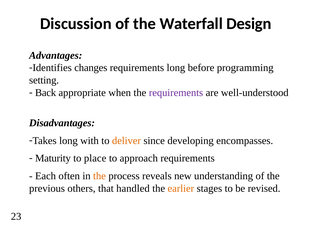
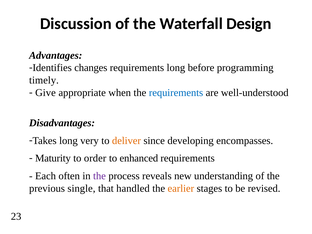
setting: setting -> timely (44, 80)
Back: Back -> Give (45, 93)
requirements colour: purple -> blue (176, 93)
with: with -> very (90, 141)
place: place -> order (95, 158)
approach: approach -> enhanced (139, 158)
the colour: orange -> purple (99, 176)
others: others -> single (81, 188)
